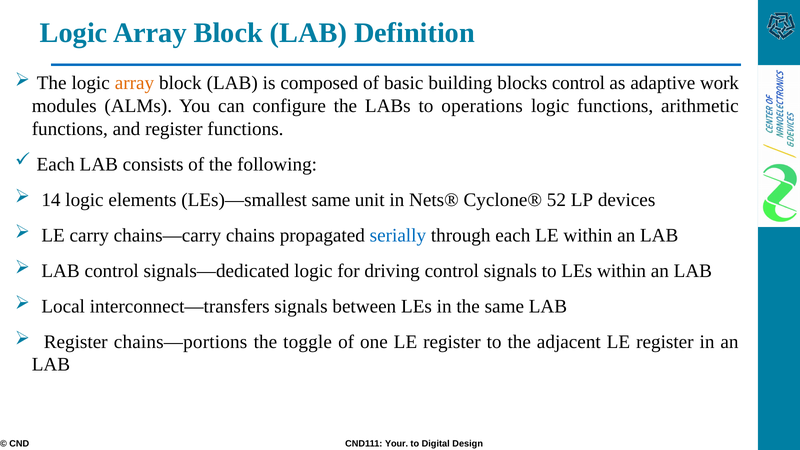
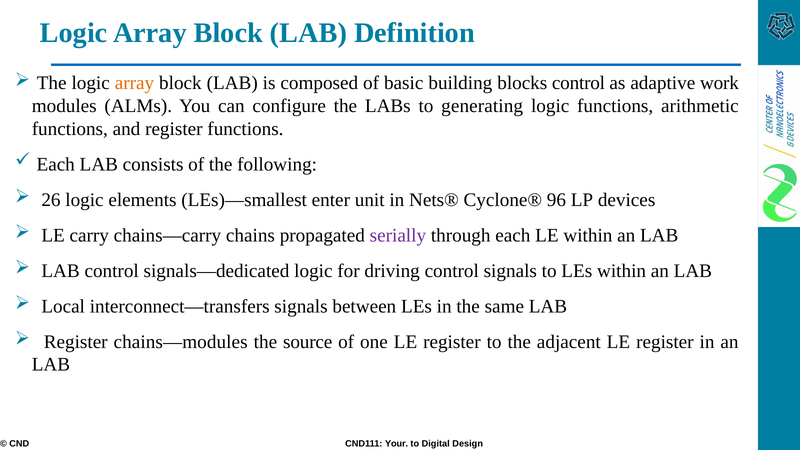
operations: operations -> generating (482, 106)
14: 14 -> 26 (51, 200)
LEs)—smallest same: same -> enter (331, 200)
52: 52 -> 96 (556, 200)
serially colour: blue -> purple (398, 235)
chains—portions: chains—portions -> chains—modules (181, 342)
toggle: toggle -> source (308, 342)
